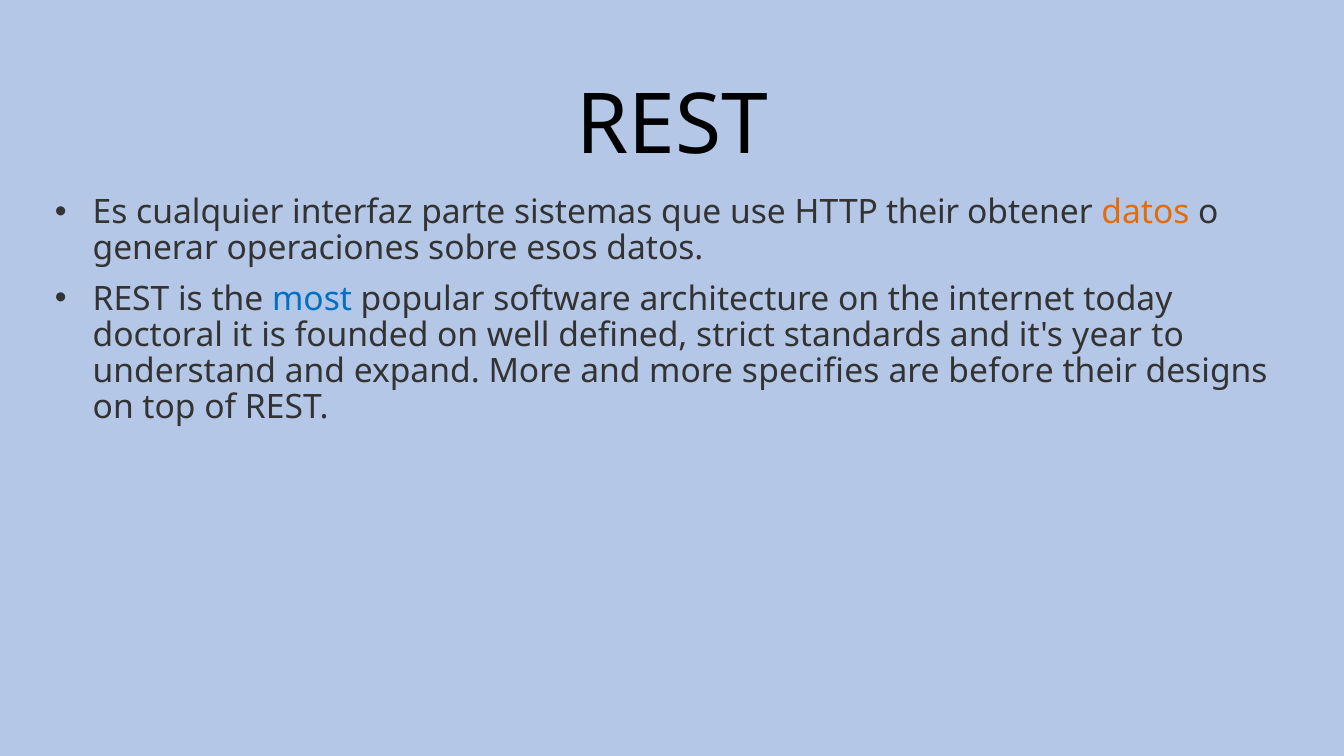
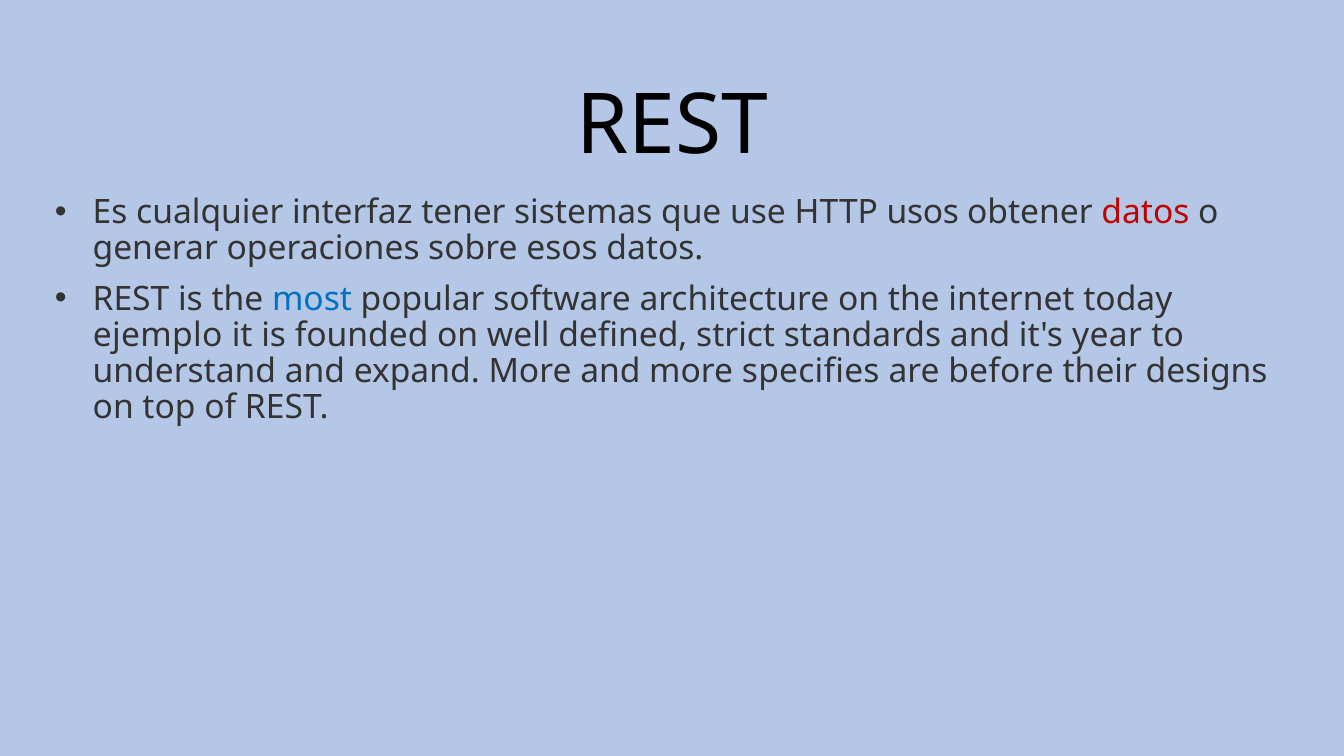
parte: parte -> tener (463, 212)
HTTP their: their -> usos (923, 212)
datos colour: orange -> red (1145, 212)
doctoral: doctoral -> ejemplo (158, 335)
